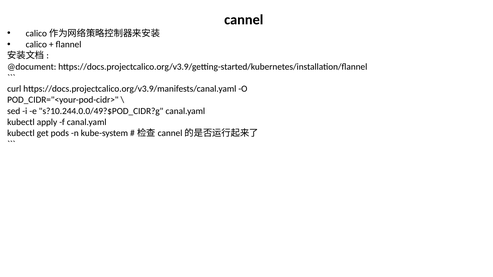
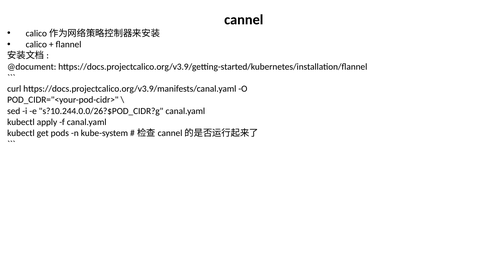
s?10.244.0.0/49?$POD_CIDR?g: s?10.244.0.0/49?$POD_CIDR?g -> s?10.244.0.0/26?$POD_CIDR?g (101, 111)
